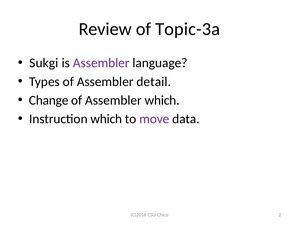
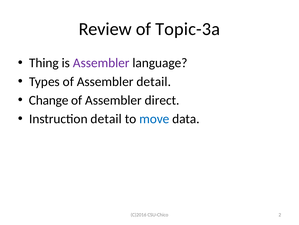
Sukgi: Sukgi -> Thing (44, 63)
Assembler which: which -> direct (162, 100)
Instruction which: which -> detail (106, 119)
move colour: purple -> blue (154, 119)
